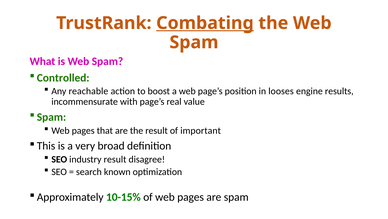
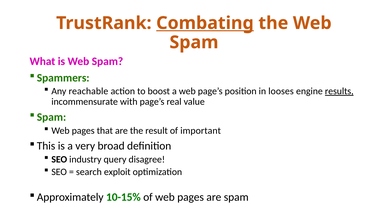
Controlled: Controlled -> Spammers (63, 78)
results underline: none -> present (339, 91)
industry result: result -> query (115, 159)
known: known -> exploit (117, 171)
